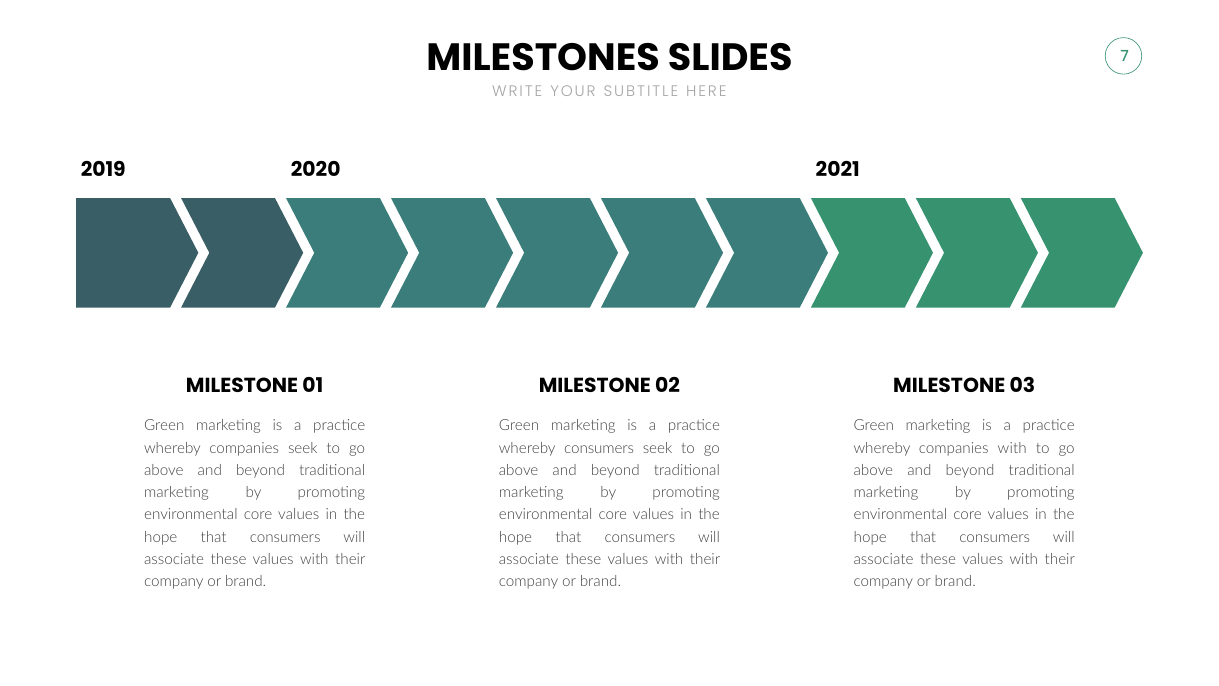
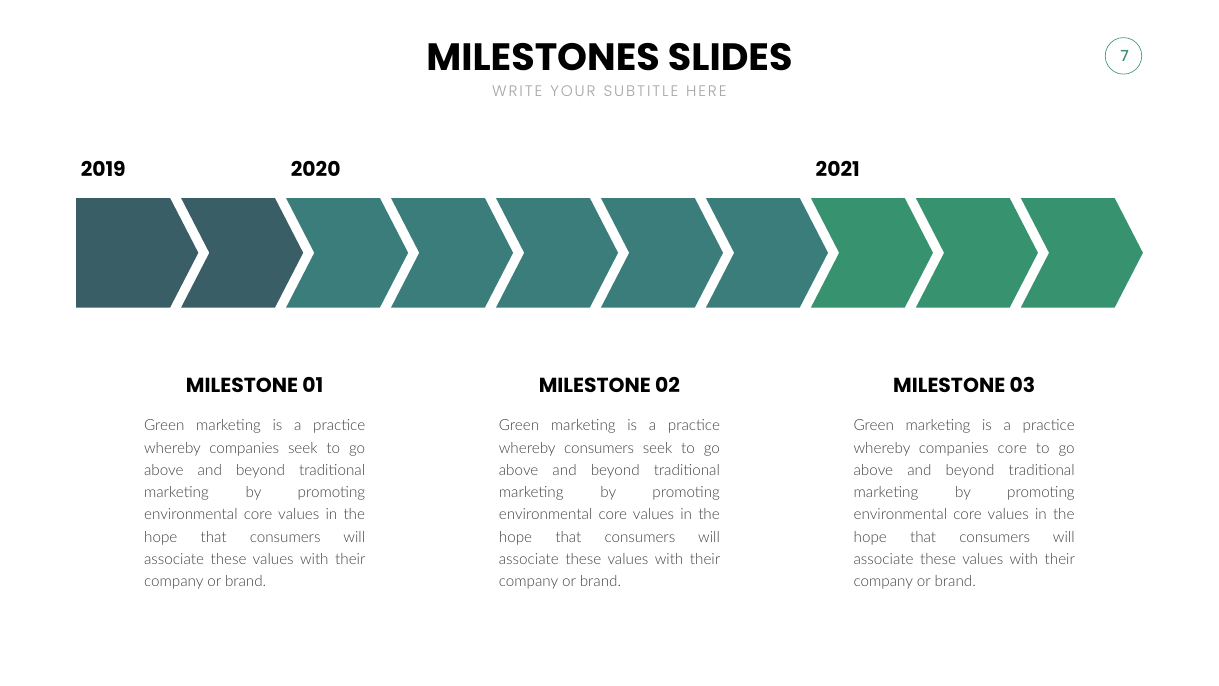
companies with: with -> core (1012, 448)
